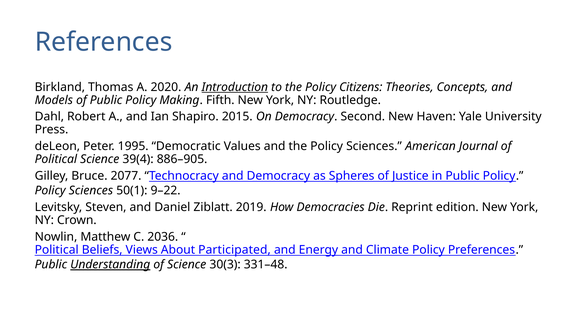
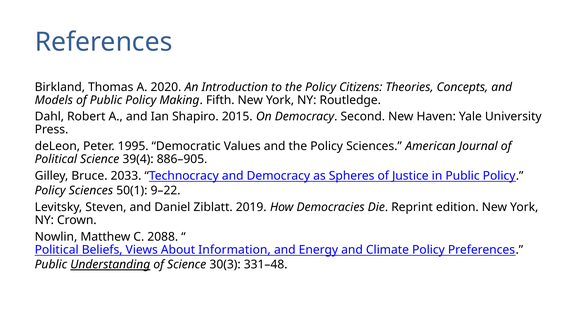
Introduction underline: present -> none (235, 87)
2077: 2077 -> 2033 (126, 176)
2036: 2036 -> 2088 (163, 237)
Participated: Participated -> Information (234, 250)
